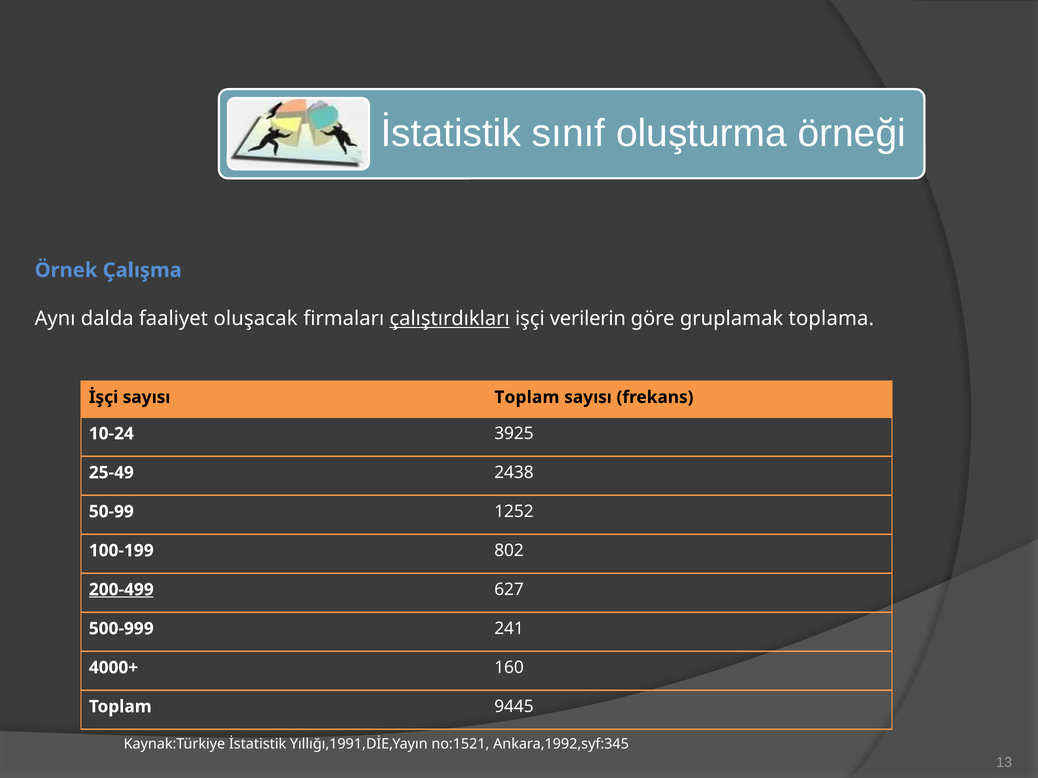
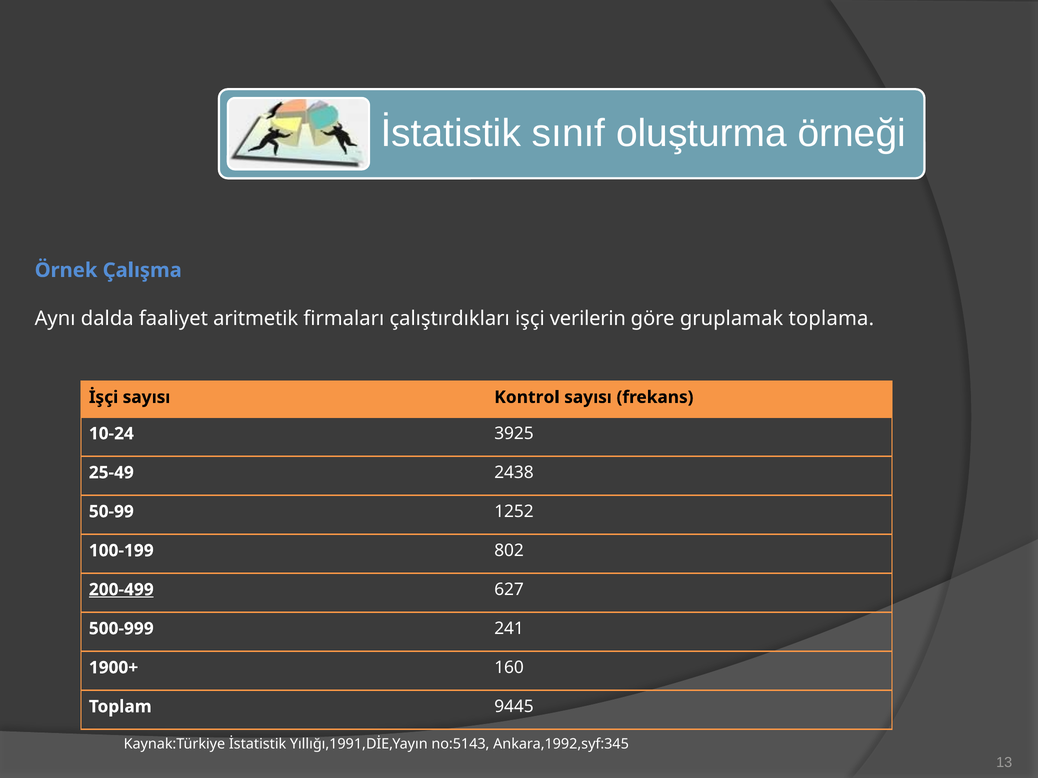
oluşacak: oluşacak -> aritmetik (256, 319)
çalıştırdıkları underline: present -> none (450, 319)
sayısı Toplam: Toplam -> Kontrol (527, 397)
4000+: 4000+ -> 1900+ (114, 668)
no:1521: no:1521 -> no:5143 (460, 745)
